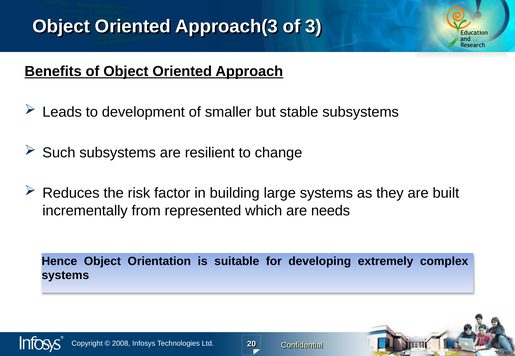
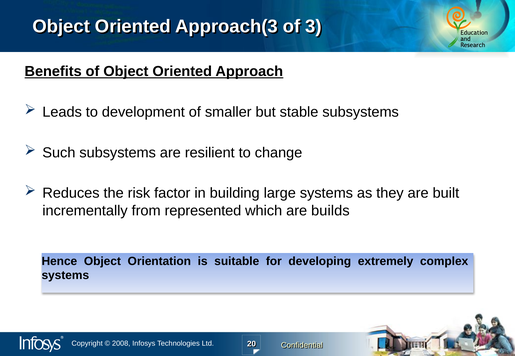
needs: needs -> builds (330, 211)
